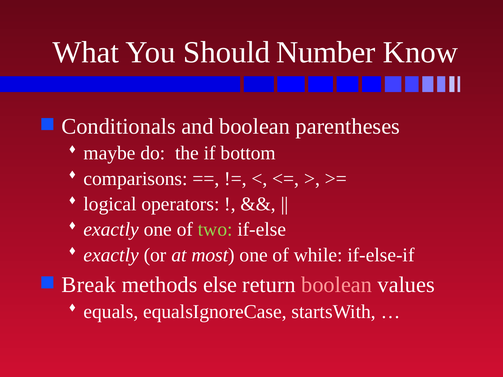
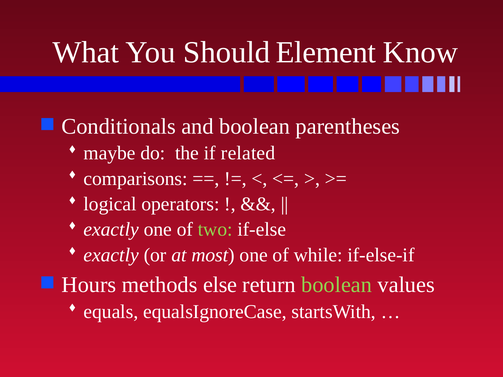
Number: Number -> Element (326, 53)
bottom: bottom -> related (248, 153)
Break: Break -> Hours (89, 285)
boolean colour: pink -> light green (337, 285)
